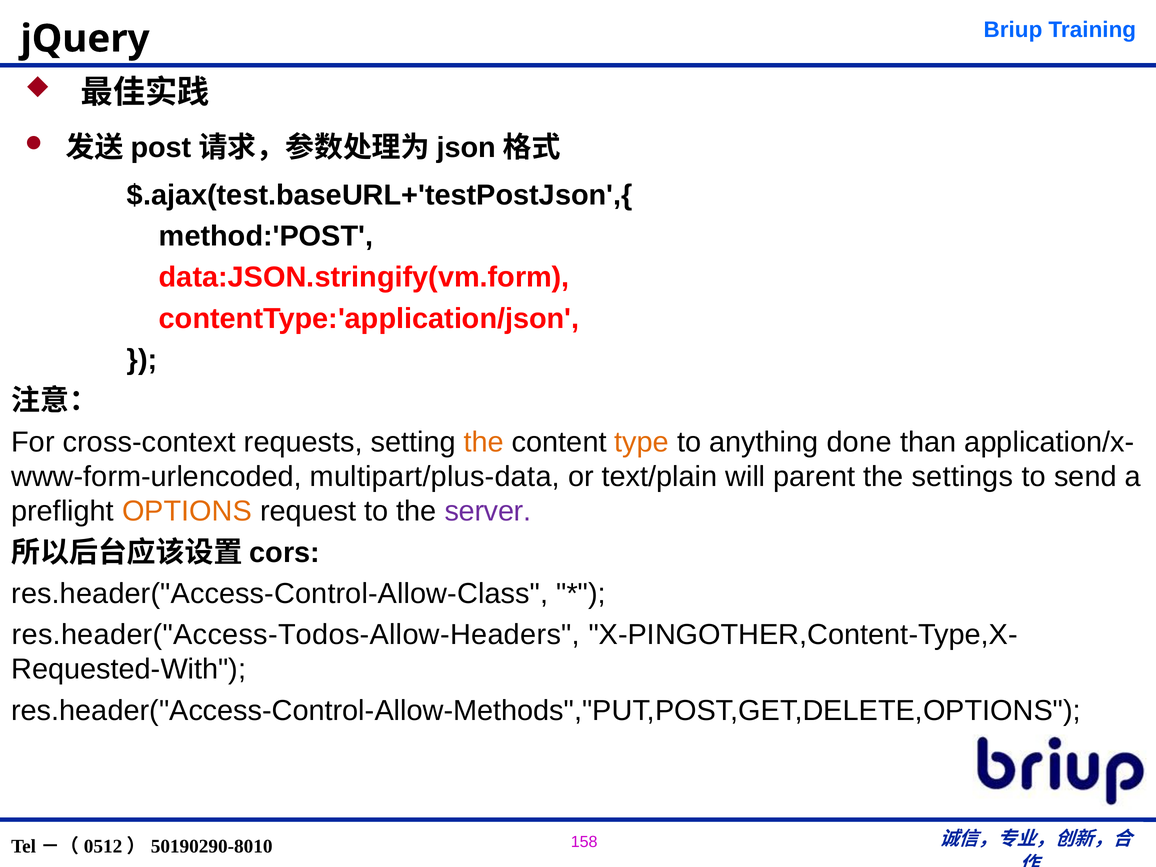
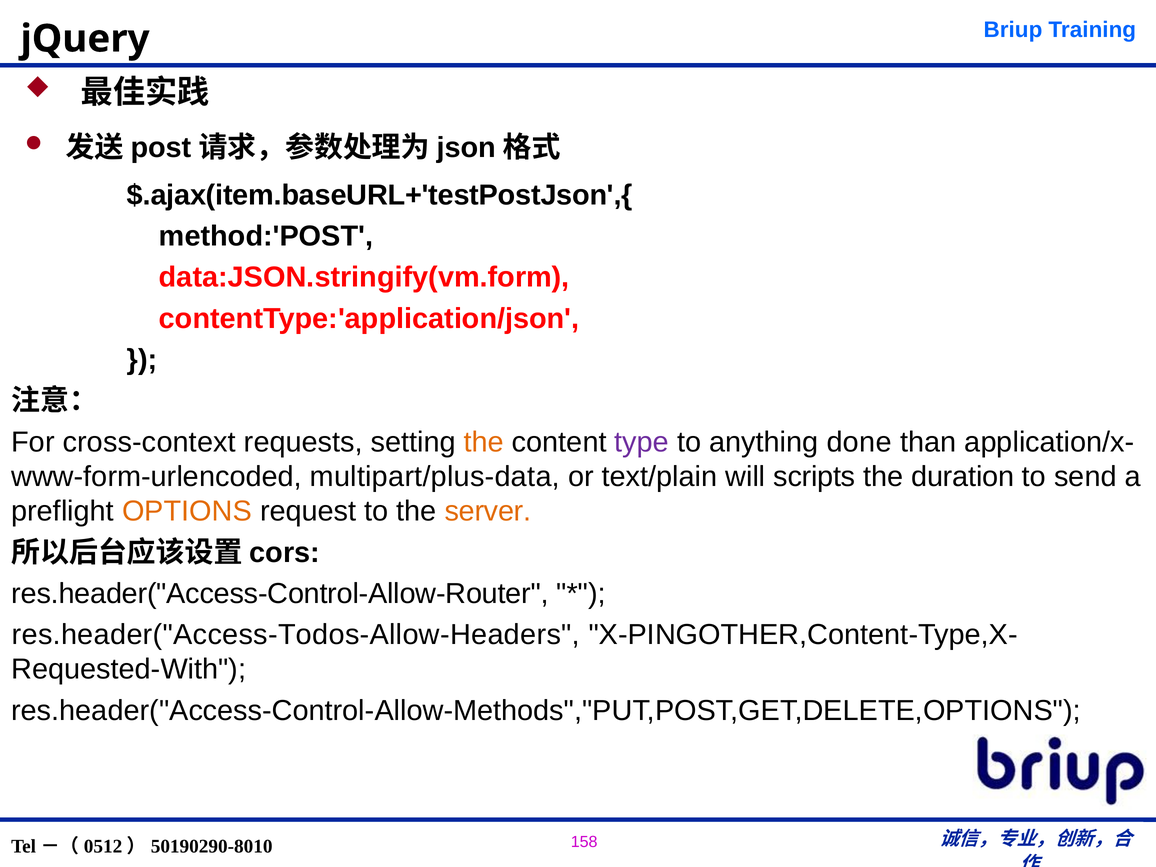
$.ajax(test.baseURL+'testPostJson',{: $.ajax(test.baseURL+'testPostJson',{ -> $.ajax(item.baseURL+'testPostJson',{ (380, 195)
type colour: orange -> purple (642, 442)
parent: parent -> scripts (814, 477)
settings: settings -> duration (963, 477)
server colour: purple -> orange (488, 511)
res.header("Access-Control-Allow-Class: res.header("Access-Control-Allow-Class -> res.header("Access-Control-Allow-Router (280, 594)
